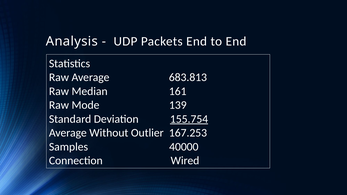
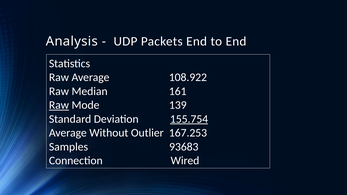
683.813: 683.813 -> 108.922 (188, 77)
Raw underline: none -> present (59, 105)
40000: 40000 -> 93683 (184, 147)
